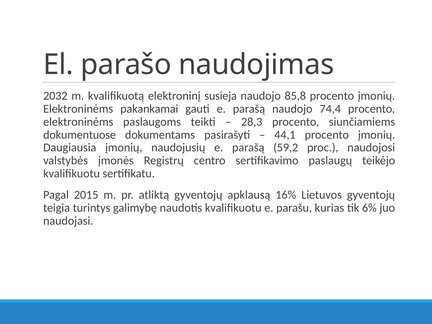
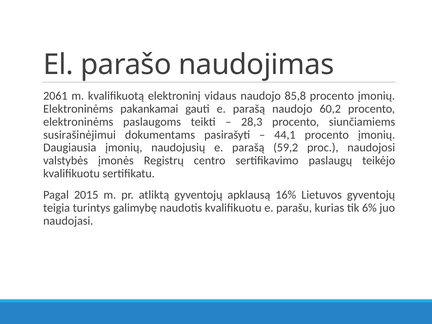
2032: 2032 -> 2061 (55, 96)
susieja: susieja -> vidaus (220, 96)
74,4: 74,4 -> 60,2 (330, 109)
dokumentuose: dokumentuose -> susirašinėjimui (80, 135)
